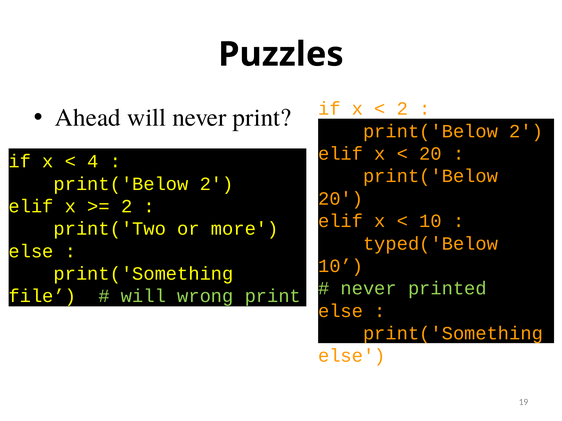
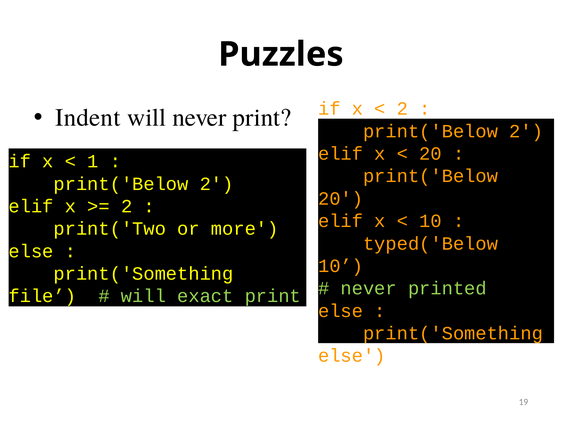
Ahead: Ahead -> Indent (88, 118)
4: 4 -> 1 (93, 162)
wrong: wrong -> exact (205, 296)
